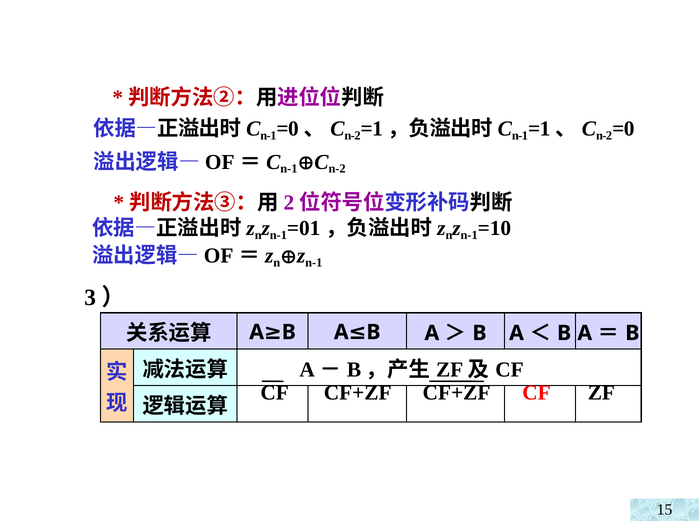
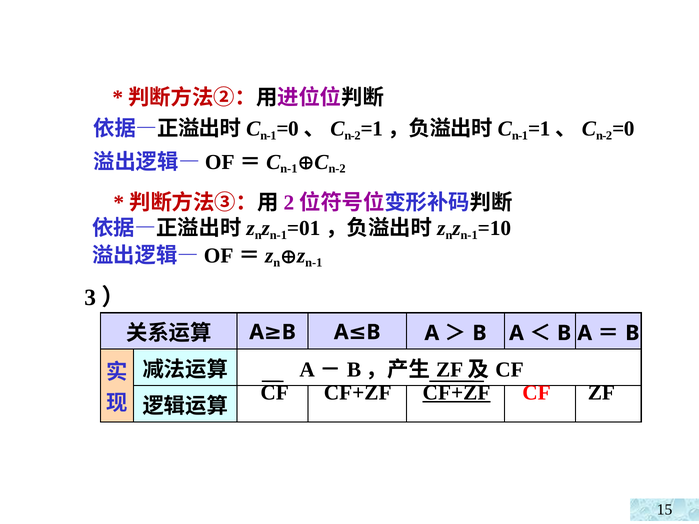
CF+ZF underline: none -> present (457, 393)
